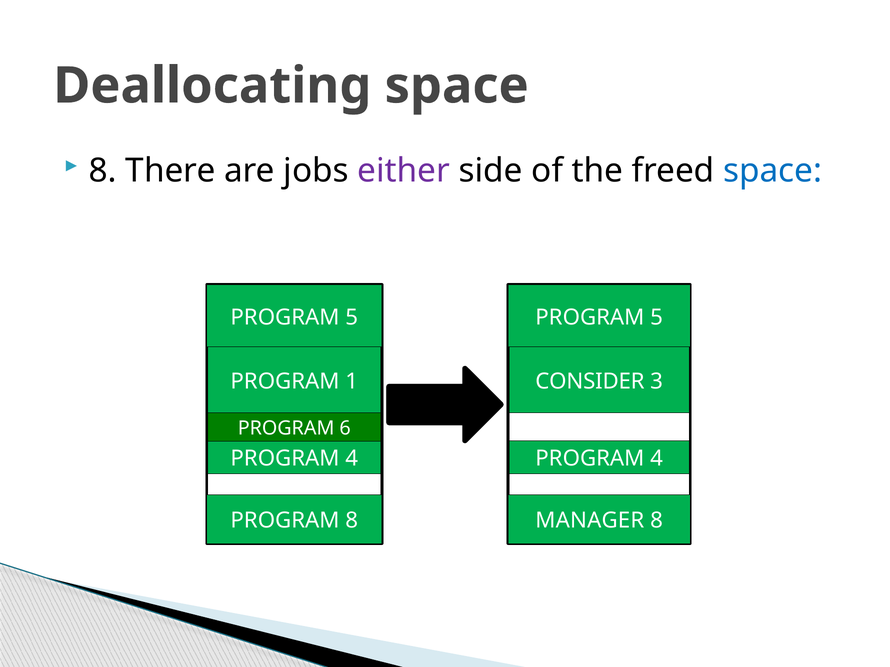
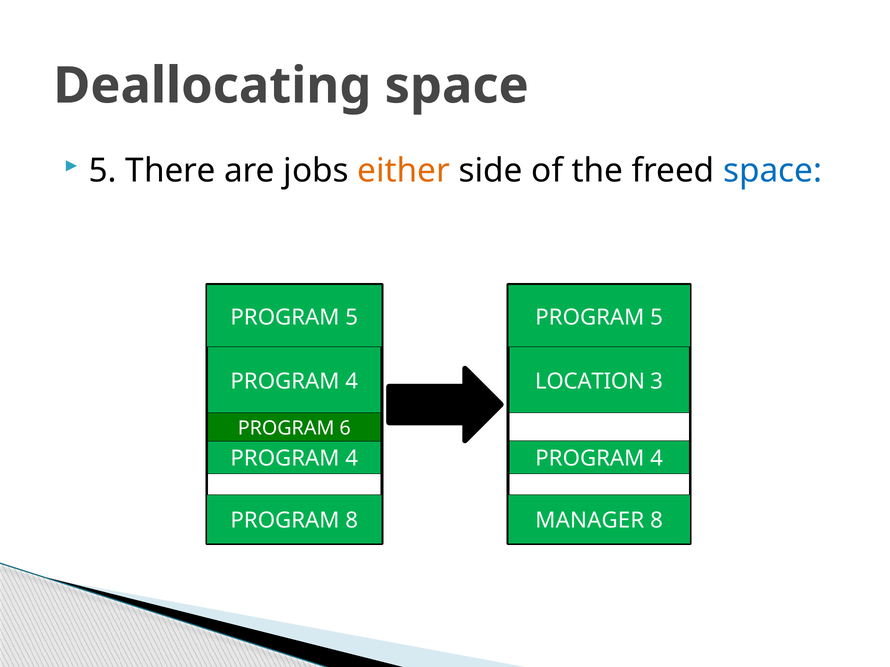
8: 8 -> 5 (103, 171)
either colour: purple -> orange (404, 171)
1: 1 -> 4 (352, 382)
CONSIDER: CONSIDER -> LOCATION (590, 382)
